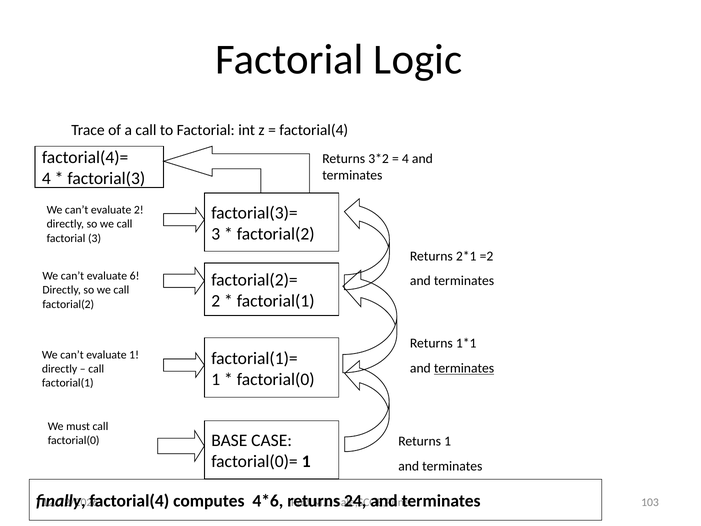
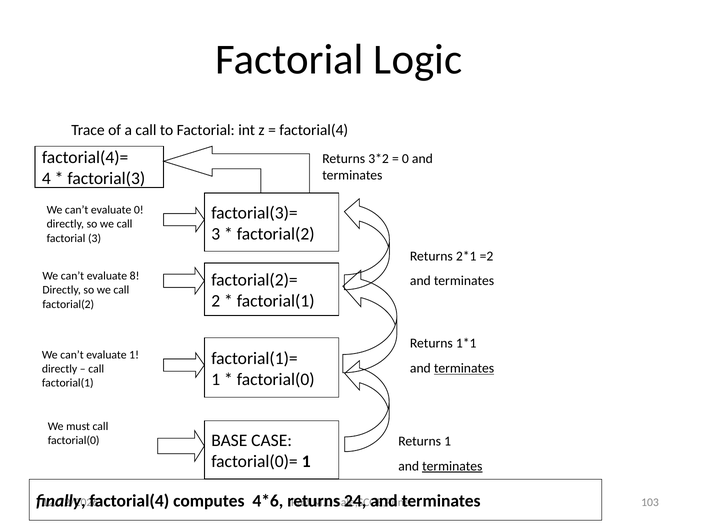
4: 4 -> 0 (405, 159)
evaluate 2: 2 -> 0 (139, 210)
6: 6 -> 8 (135, 276)
terminates underline: none -> present (452, 466)
